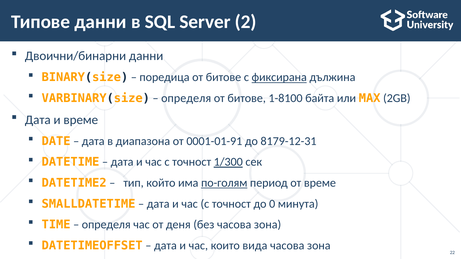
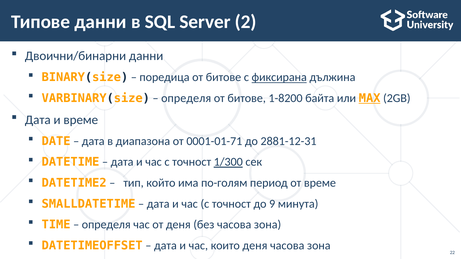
1-8100: 1-8100 -> 1-8200 (286, 98)
MAX underline: none -> present (370, 98)
0001-01-91: 0001-01-91 -> 0001-01-71 (214, 141)
8179-12-31: 8179-12-31 -> 2881-12-31 (289, 141)
по-голям underline: present -> none (224, 183)
0: 0 -> 9 (272, 204)
които вида: вида -> деня (255, 246)
